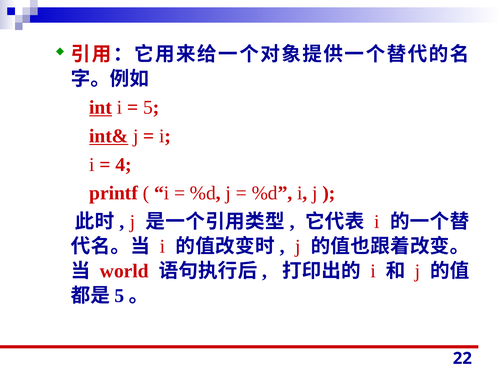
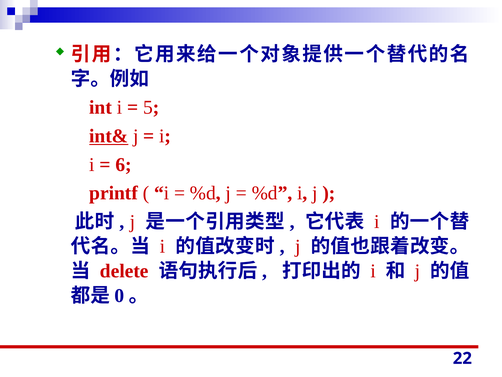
int underline: present -> none (101, 107)
4: 4 -> 6 (124, 164)
world: world -> delete (124, 271)
5: 5 -> 0 (119, 295)
